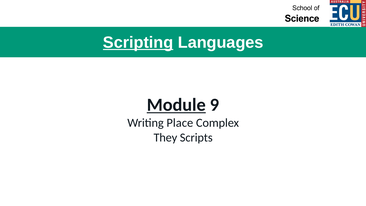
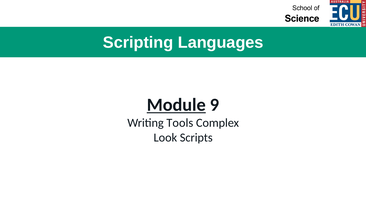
Scripting underline: present -> none (138, 43)
Place: Place -> Tools (180, 123)
They: They -> Look (165, 137)
